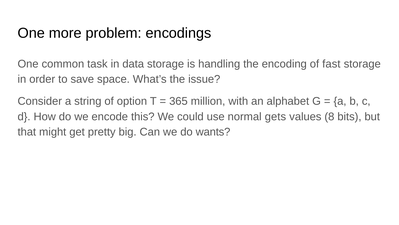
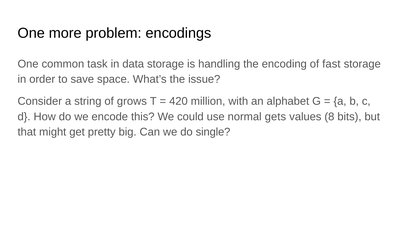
option: option -> grows (132, 101)
365: 365 -> 420 (178, 101)
wants: wants -> single (213, 132)
